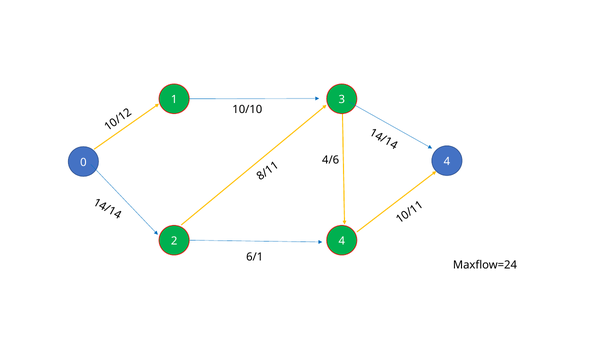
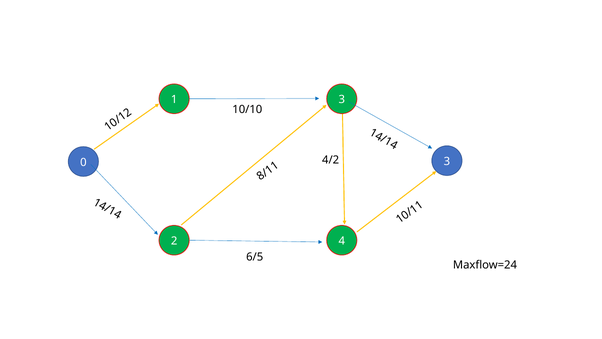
4/6: 4/6 -> 4/2 (331, 160)
0 4: 4 -> 3 (447, 161)
6/1: 6/1 -> 6/5 (255, 257)
